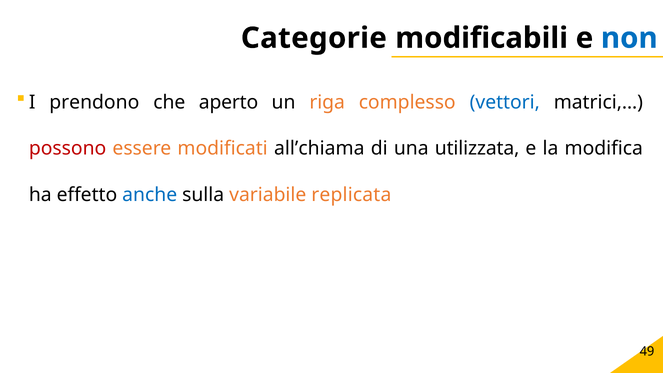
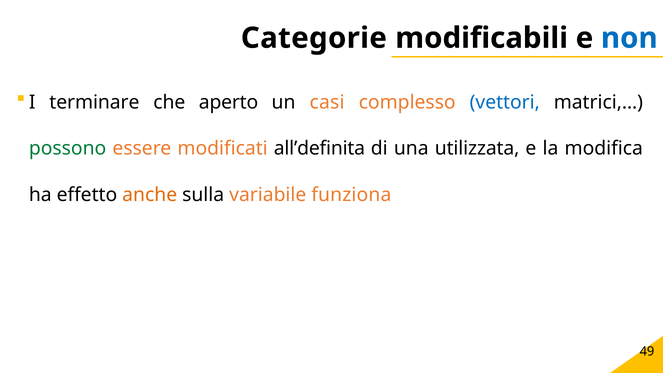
prendono: prendono -> terminare (94, 102)
riga: riga -> casi (327, 102)
possono colour: red -> green (68, 148)
all’chiama: all’chiama -> all’definita (319, 148)
anche colour: blue -> orange (150, 195)
replicata: replicata -> funziona (351, 195)
